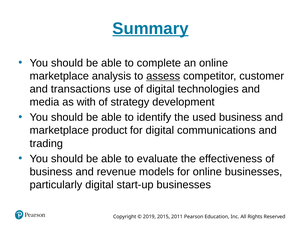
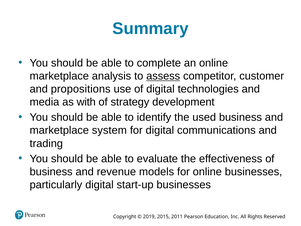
Summary underline: present -> none (151, 28)
transactions: transactions -> propositions (81, 89)
product: product -> system (109, 130)
